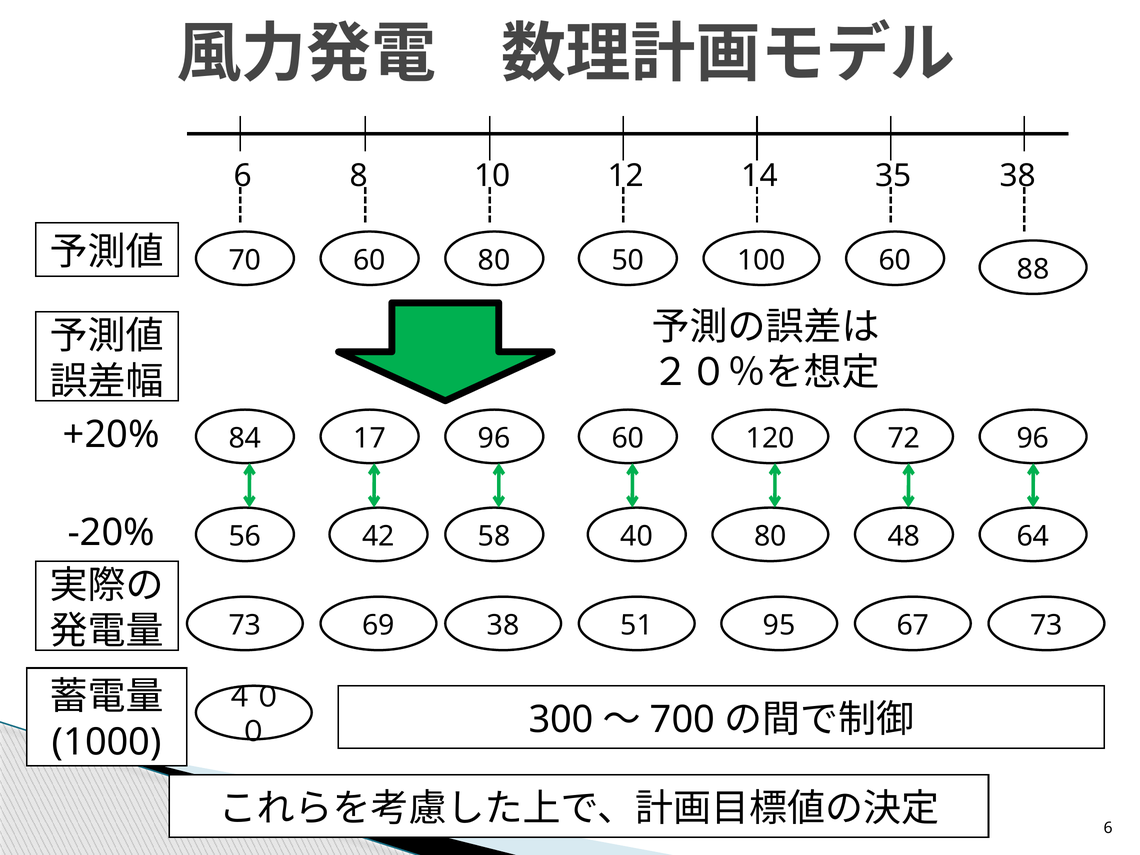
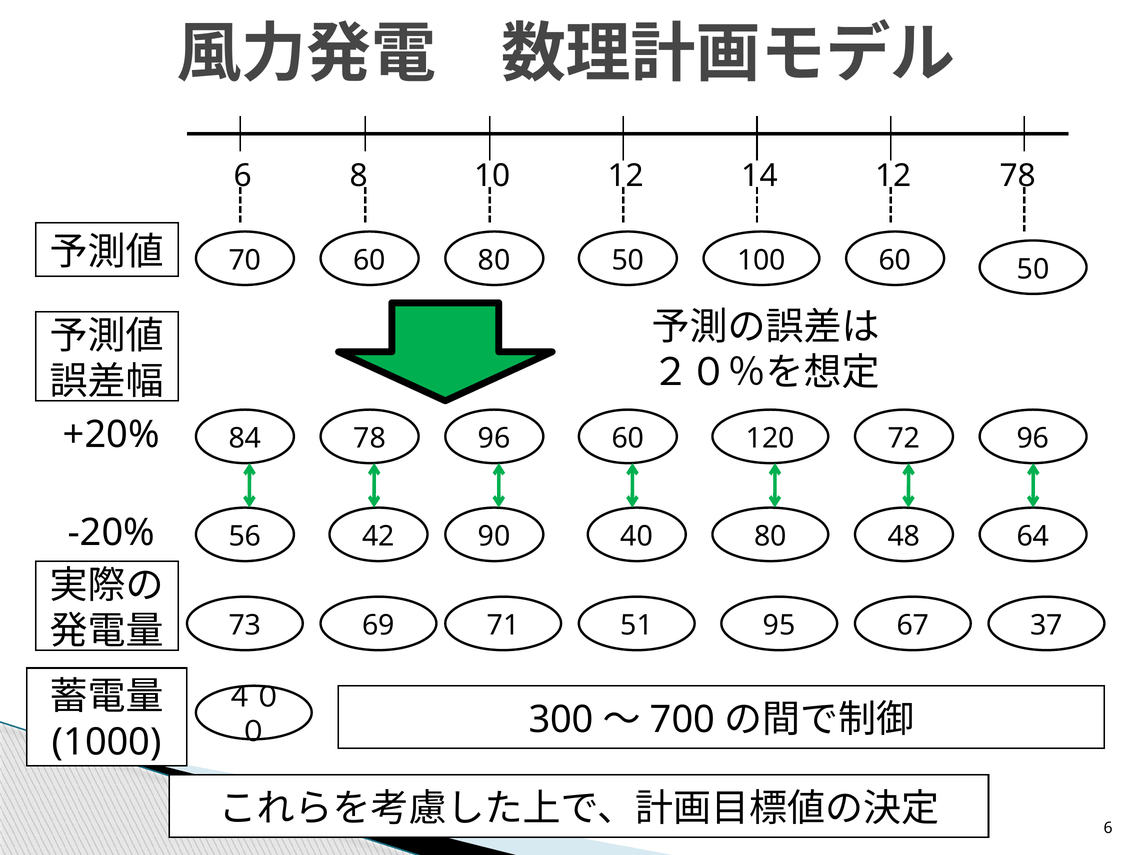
14 35: 35 -> 12 (893, 176)
8 38: 38 -> 78 (1018, 176)
60 88: 88 -> 50 (1033, 269)
84 17: 17 -> 78 (370, 438)
58: 58 -> 90 (494, 536)
69 38: 38 -> 71 (503, 625)
67 73: 73 -> 37 (1046, 625)
